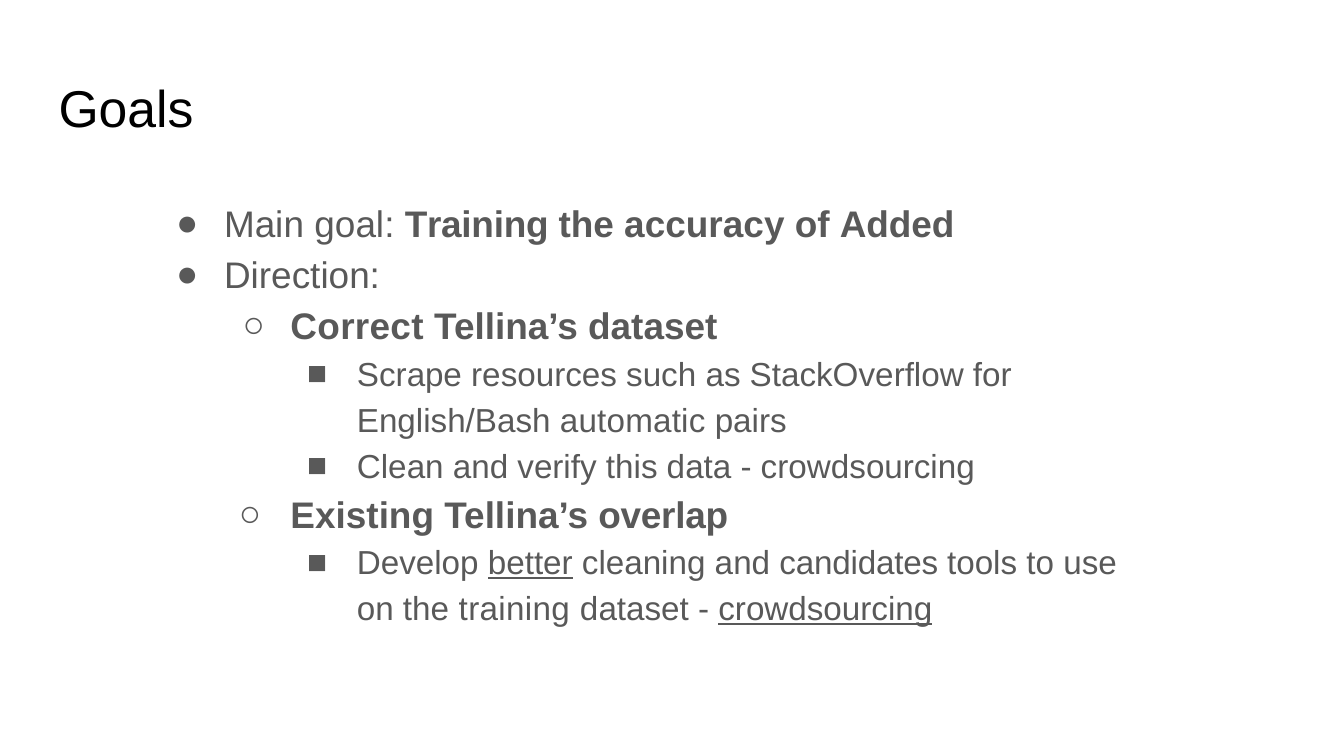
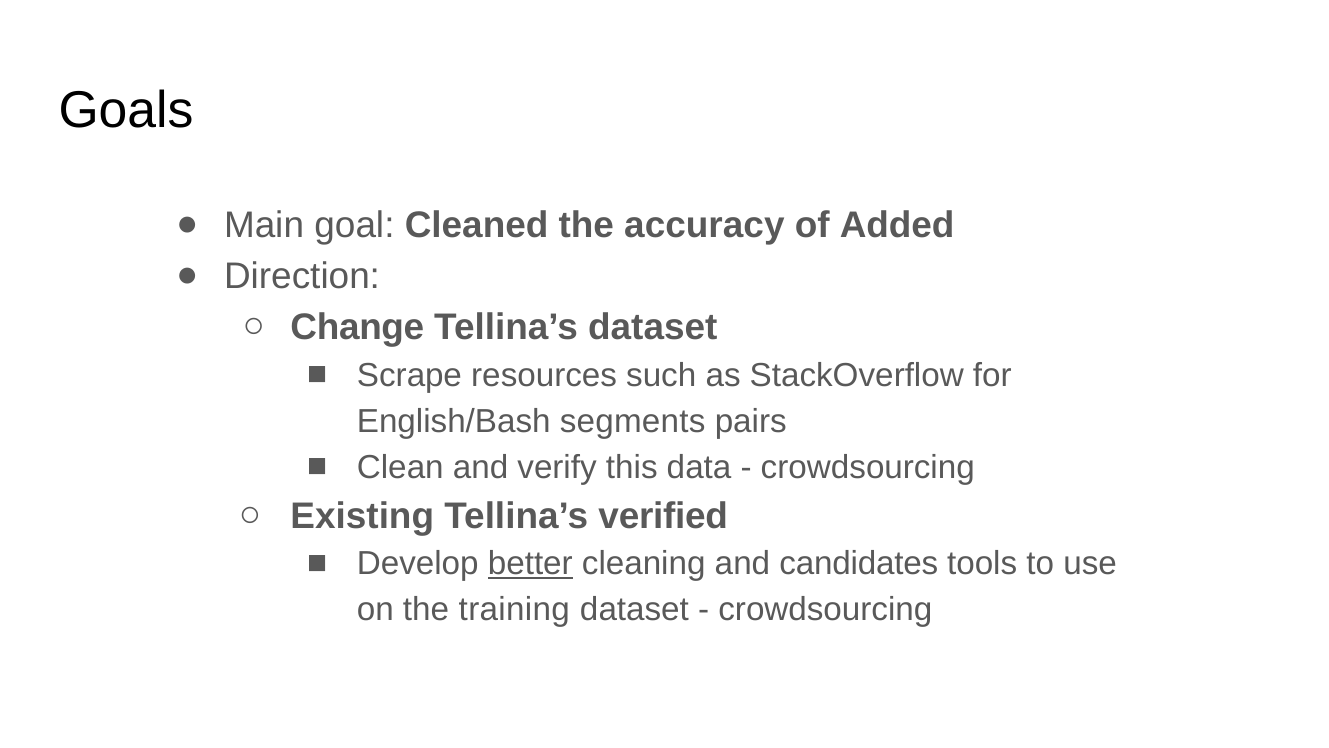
goal Training: Training -> Cleaned (477, 226)
Correct: Correct -> Change (357, 327)
automatic: automatic -> segments (633, 421)
overlap: overlap -> verified (663, 516)
crowdsourcing underline: present -> none (825, 610)
